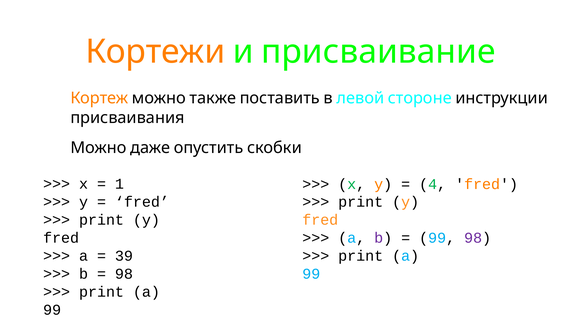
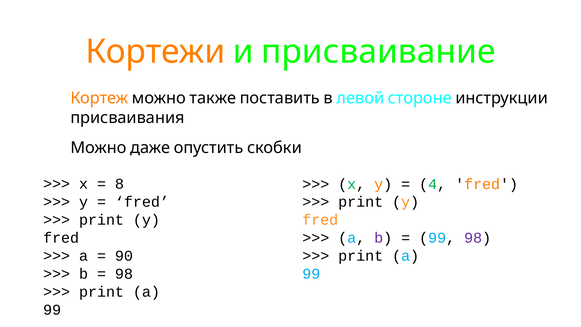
1: 1 -> 8 (119, 184)
39: 39 -> 90 (124, 256)
